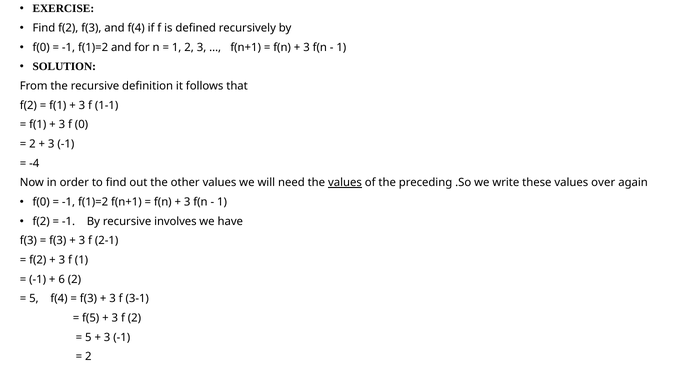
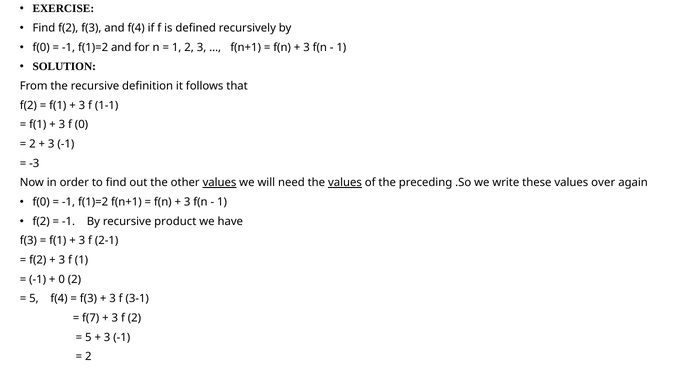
-4: -4 -> -3 (34, 163)
values underline: none -> present (220, 183)
involves: involves -> product (175, 221)
f(3: f(3 -> f(1 (58, 241)
6: 6 -> 0 (62, 279)
f(5: f(5 -> f(7 (91, 318)
